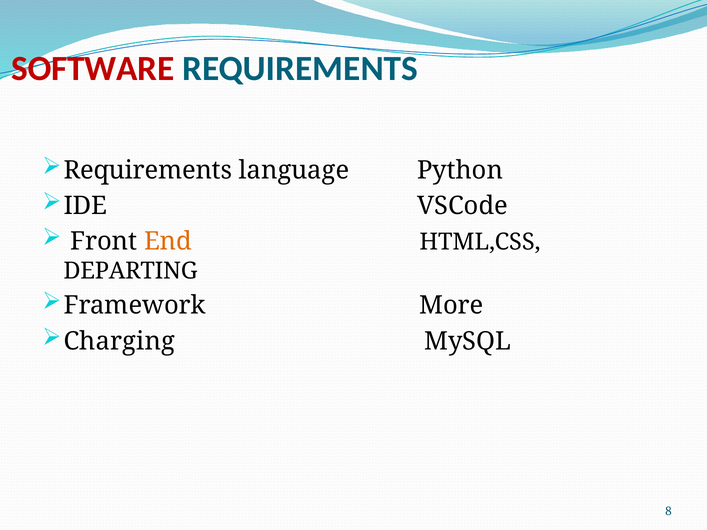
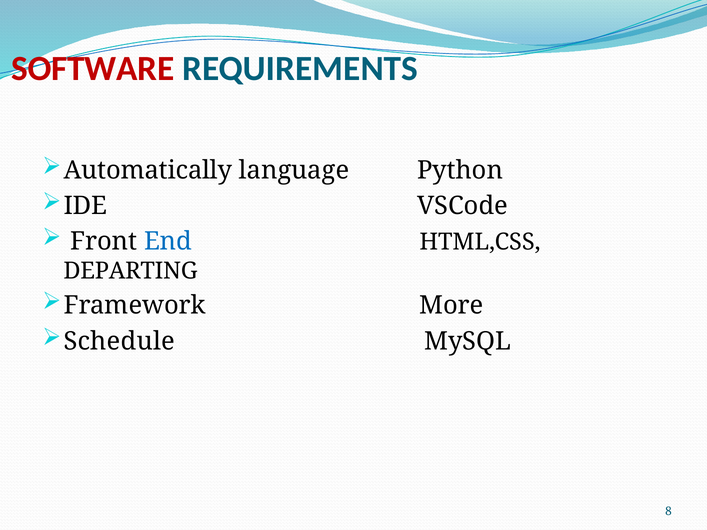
Requirements: Requirements -> Automatically (148, 170)
End colour: orange -> blue (168, 242)
Charging: Charging -> Schedule (119, 341)
